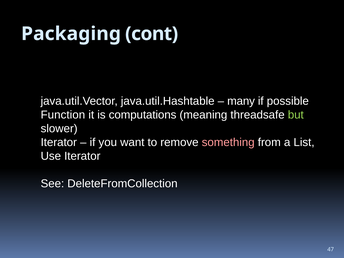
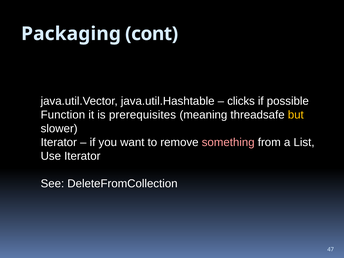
many: many -> clicks (241, 101)
computations: computations -> prerequisites (143, 115)
but colour: light green -> yellow (296, 115)
